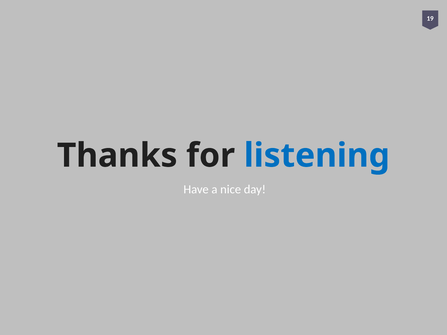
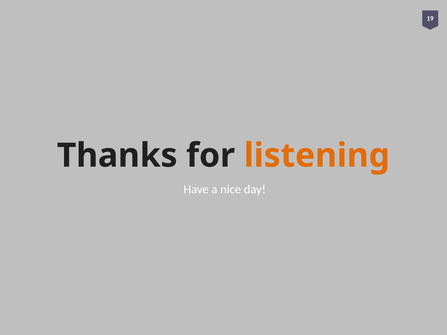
listening colour: blue -> orange (317, 156)
